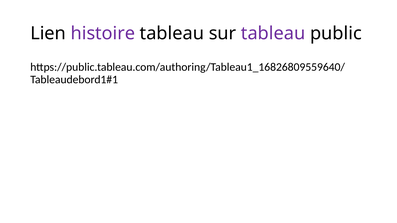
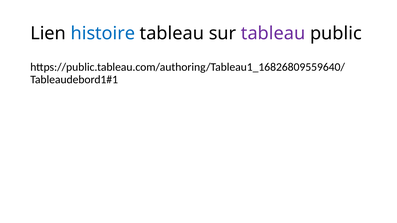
histoire colour: purple -> blue (103, 33)
